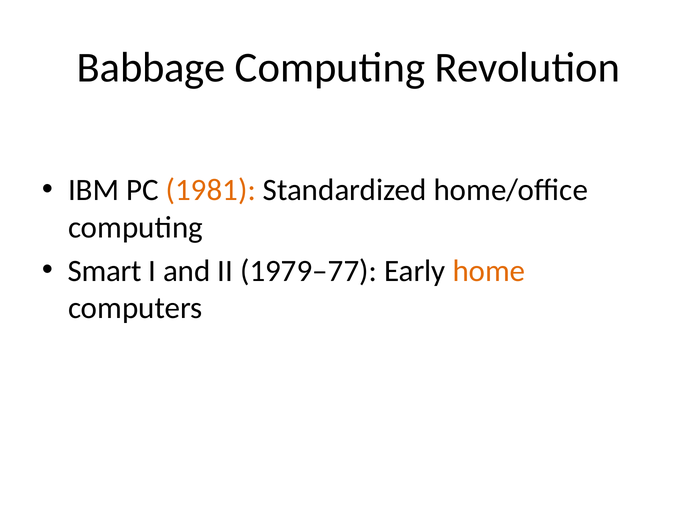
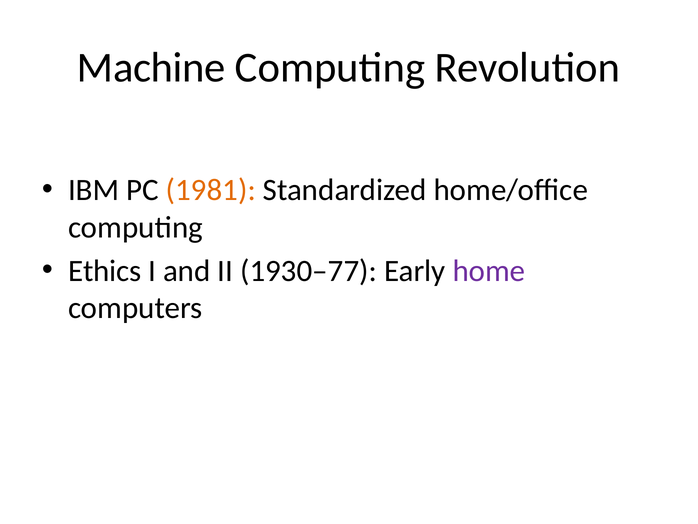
Babbage: Babbage -> Machine (151, 68)
Smart: Smart -> Ethics (105, 271)
1979–77: 1979–77 -> 1930–77 (309, 271)
home colour: orange -> purple (489, 271)
